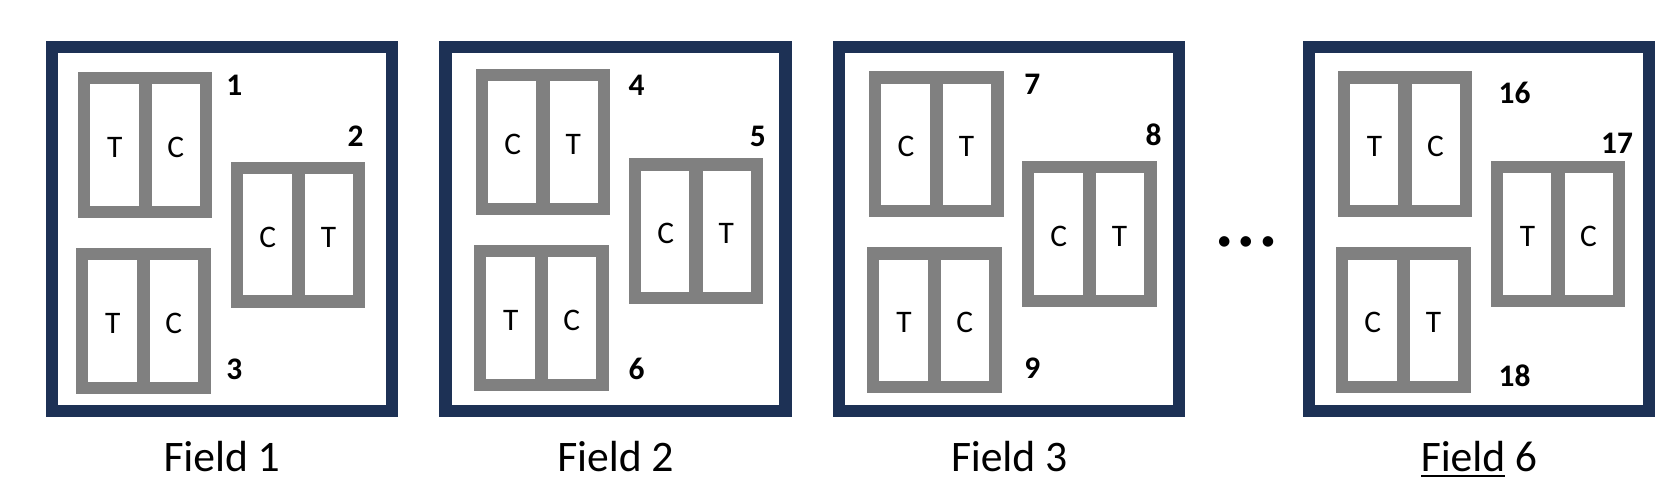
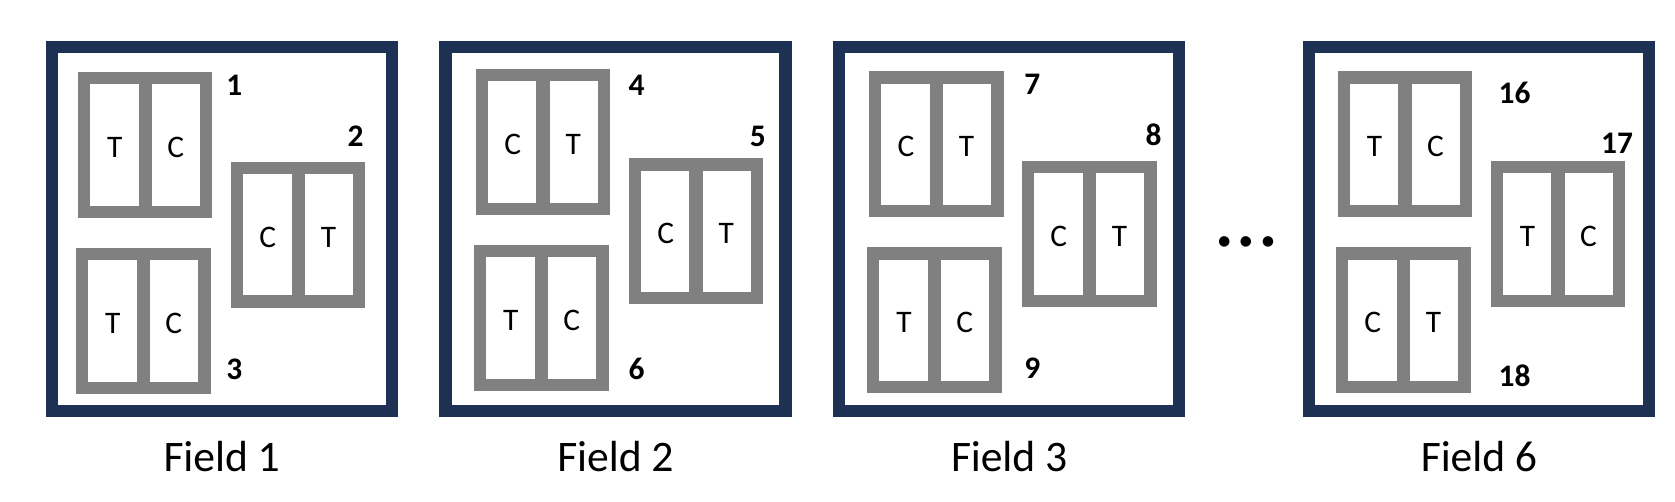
Field underline: present -> none (1463, 458)
